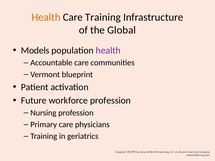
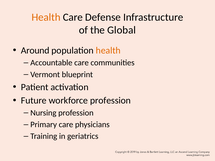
Care Training: Training -> Defense (103, 17)
Models: Models -> Around (35, 50)
health colour: purple -> orange (108, 50)
